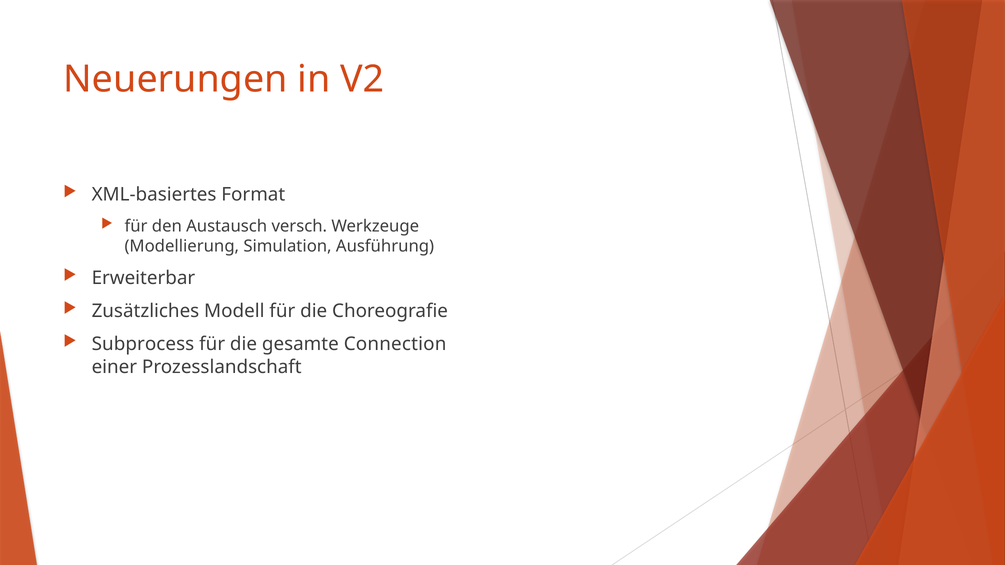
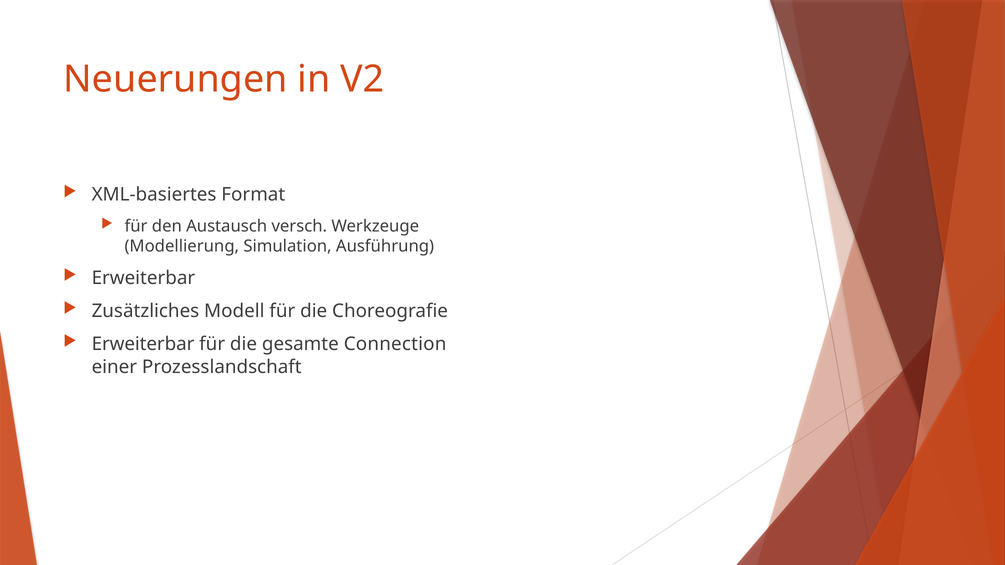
Subprocess: Subprocess -> Erweiterbar (143, 344)
